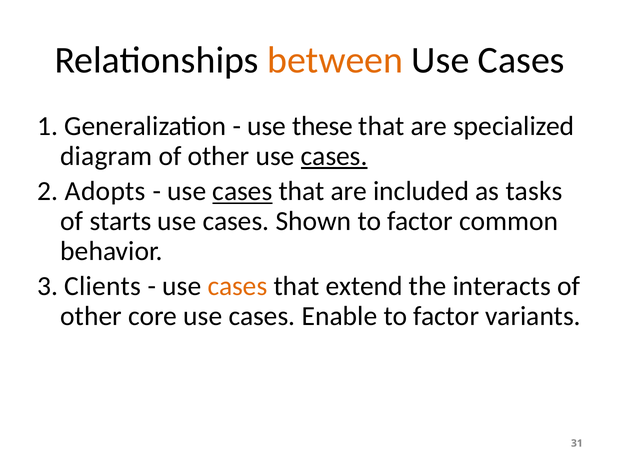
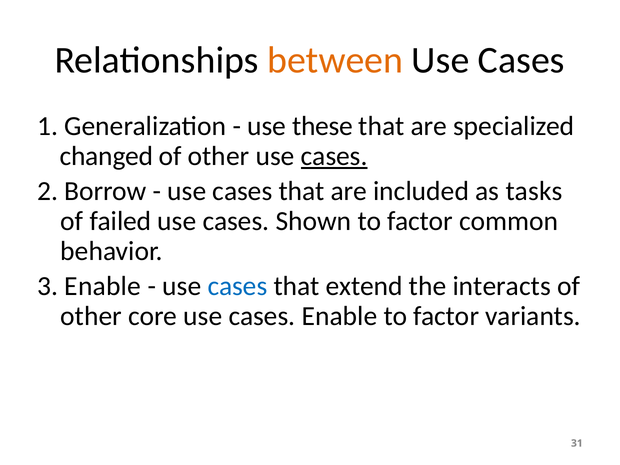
diagram: diagram -> changed (107, 156)
Adopts: Adopts -> Borrow (105, 191)
cases underline: present -> none (242, 191)
starts: starts -> failed (120, 221)
3 Clients: Clients -> Enable (103, 286)
cases colour: orange -> blue (237, 286)
